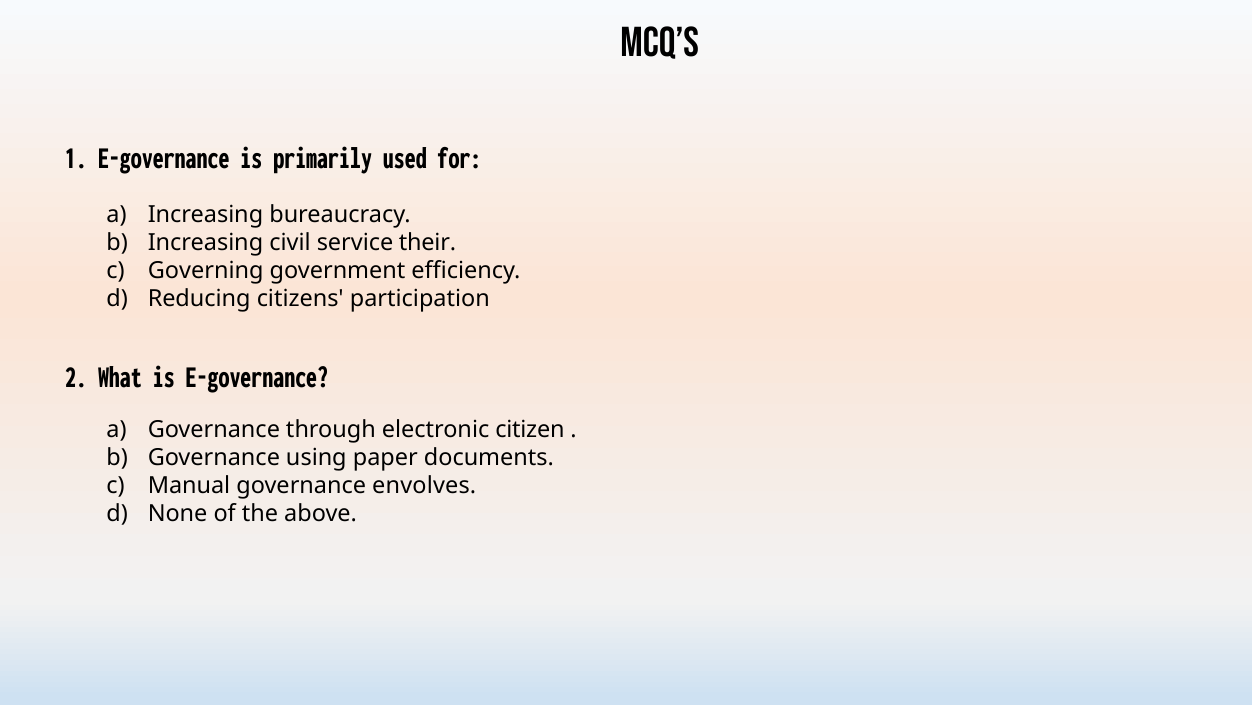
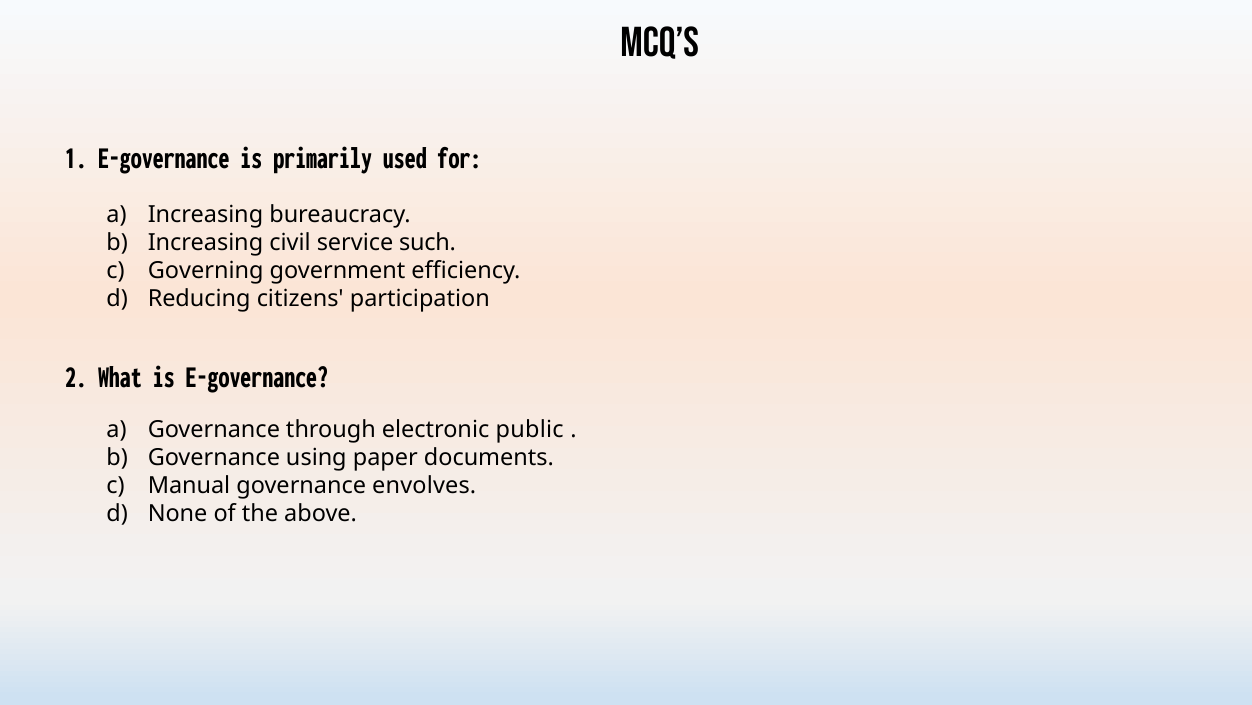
their: their -> such (428, 242)
citizen: citizen -> public (530, 429)
